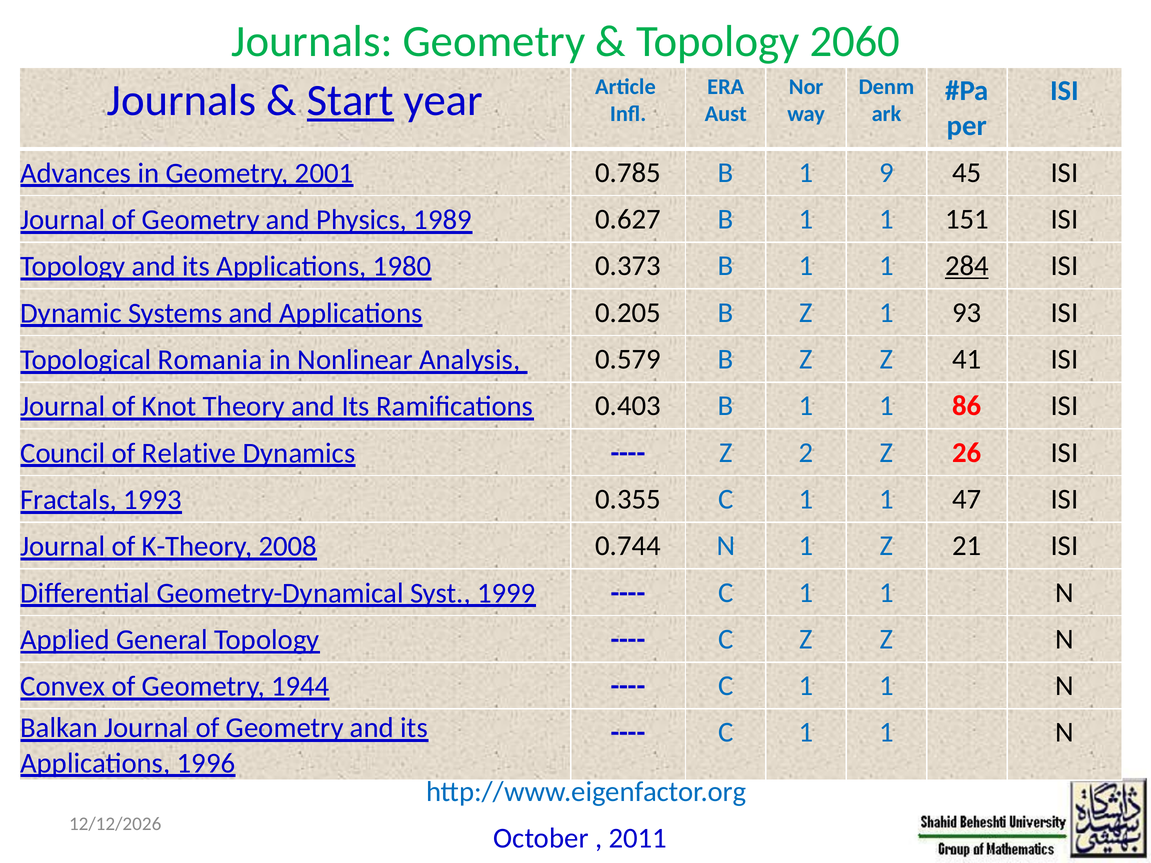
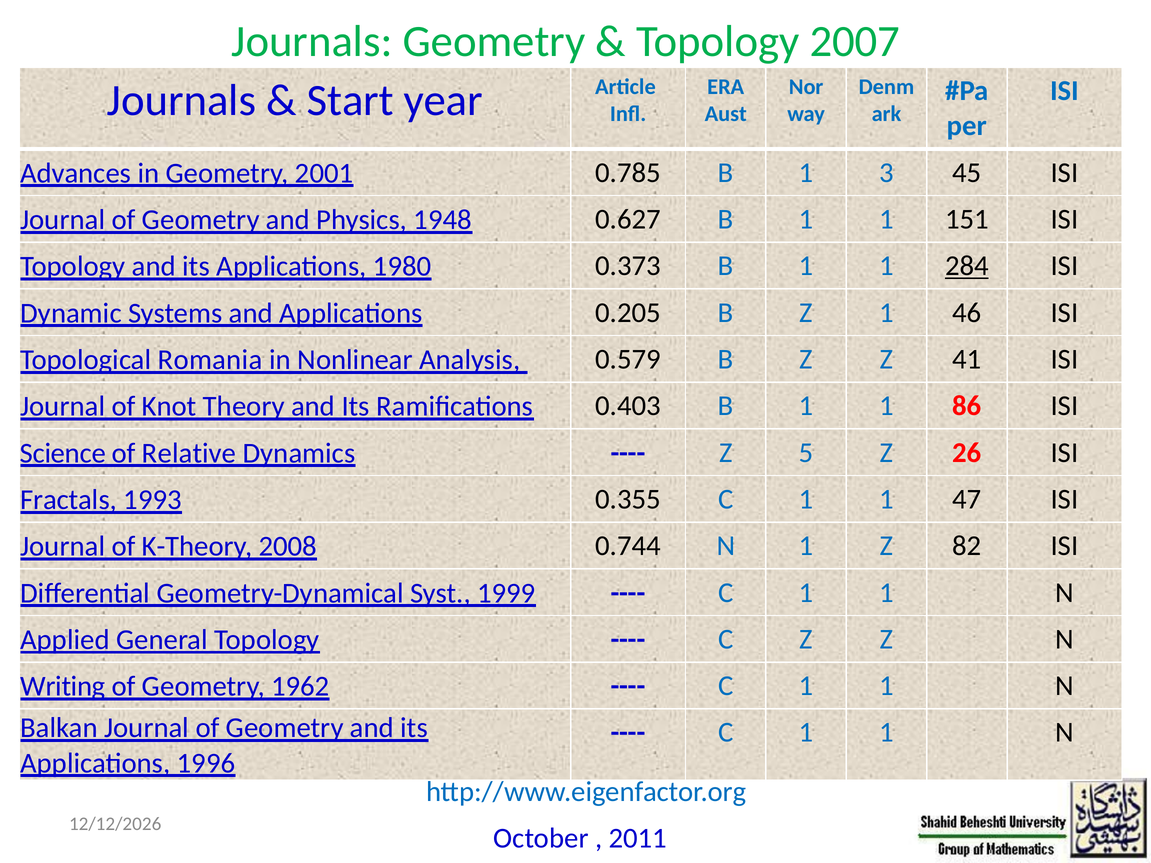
2060: 2060 -> 2007 (855, 41)
Start underline: present -> none (350, 101)
9: 9 -> 3 (886, 173)
1989: 1989 -> 1948 (443, 220)
93: 93 -> 46 (967, 313)
Council: Council -> Science (63, 453)
2: 2 -> 5 (806, 453)
21: 21 -> 82 (967, 546)
Convex: Convex -> Writing (63, 687)
1944: 1944 -> 1962 (300, 687)
